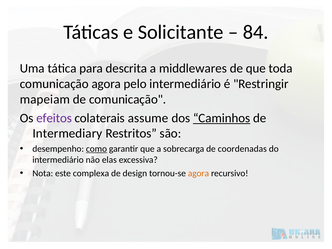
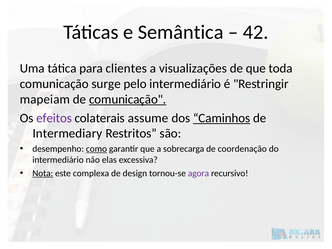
Solicitante: Solicitante -> Semântica (181, 32)
84: 84 -> 42 (256, 32)
descrita: descrita -> clientes (126, 68)
middlewares: middlewares -> visualizações (193, 68)
comunicação agora: agora -> surge (106, 84)
comunicação underline: none -> present (128, 99)
coordenadas: coordenadas -> coordenação (242, 149)
Nota underline: none -> present (43, 173)
agora colour: orange -> purple (198, 173)
